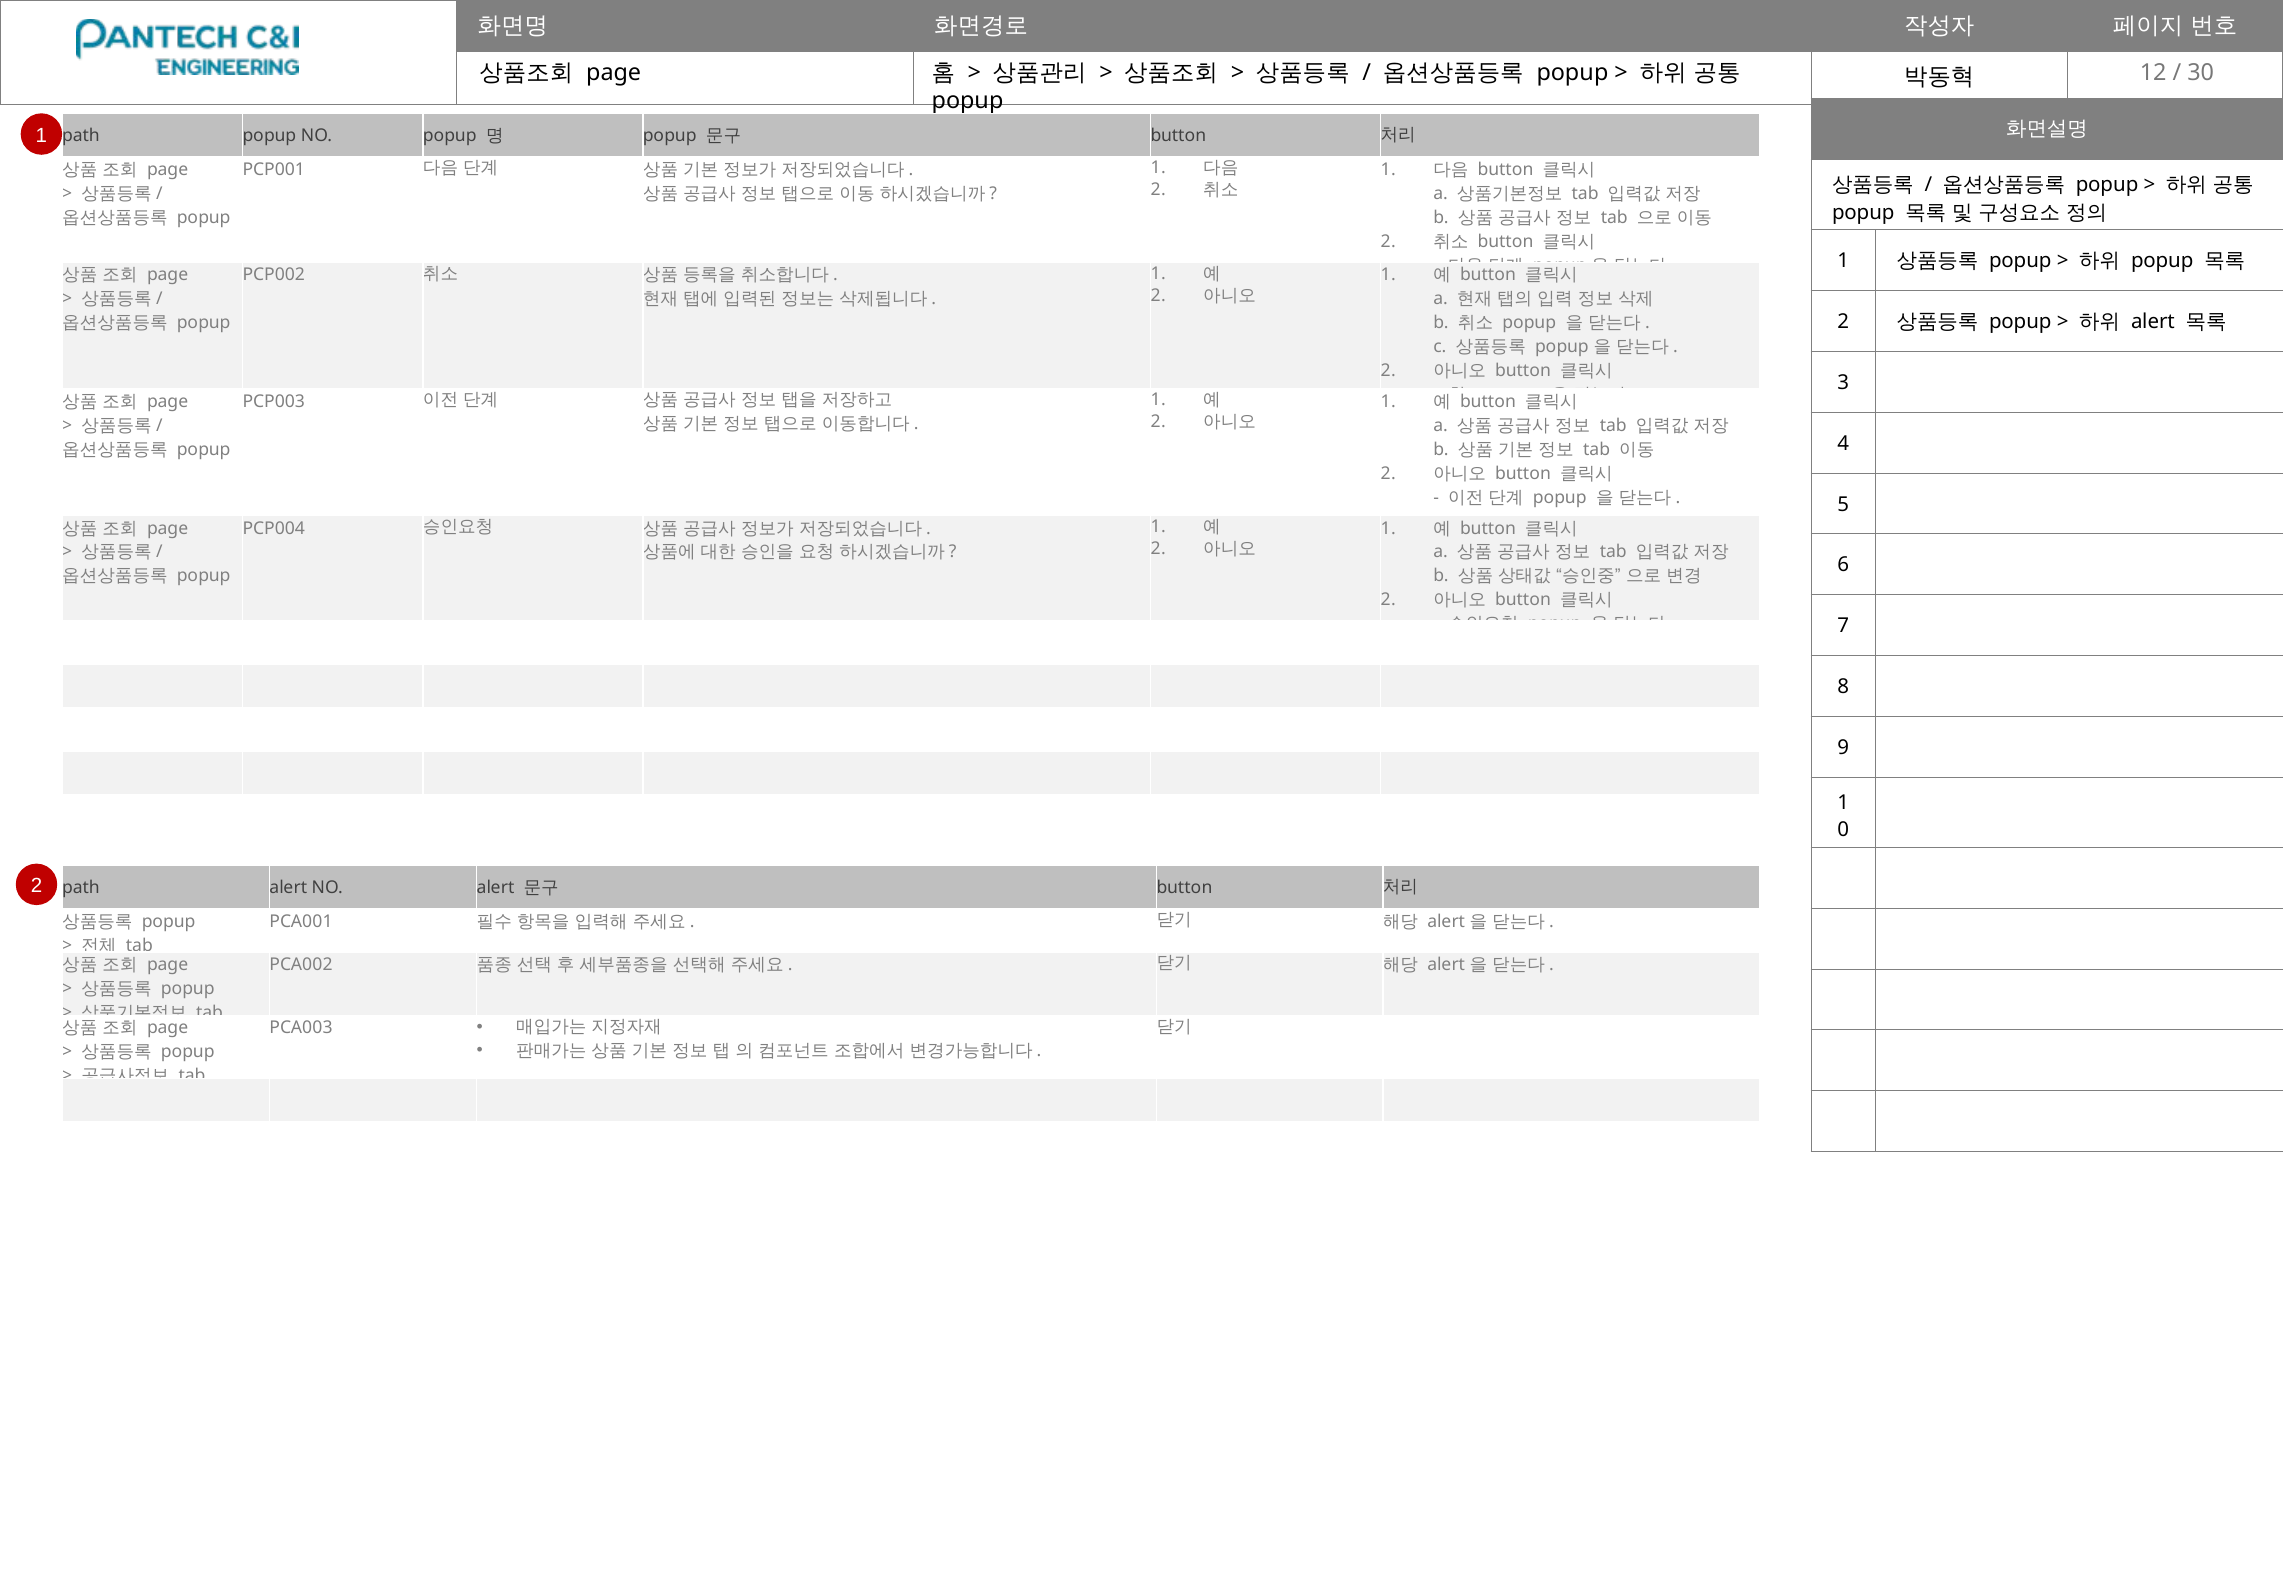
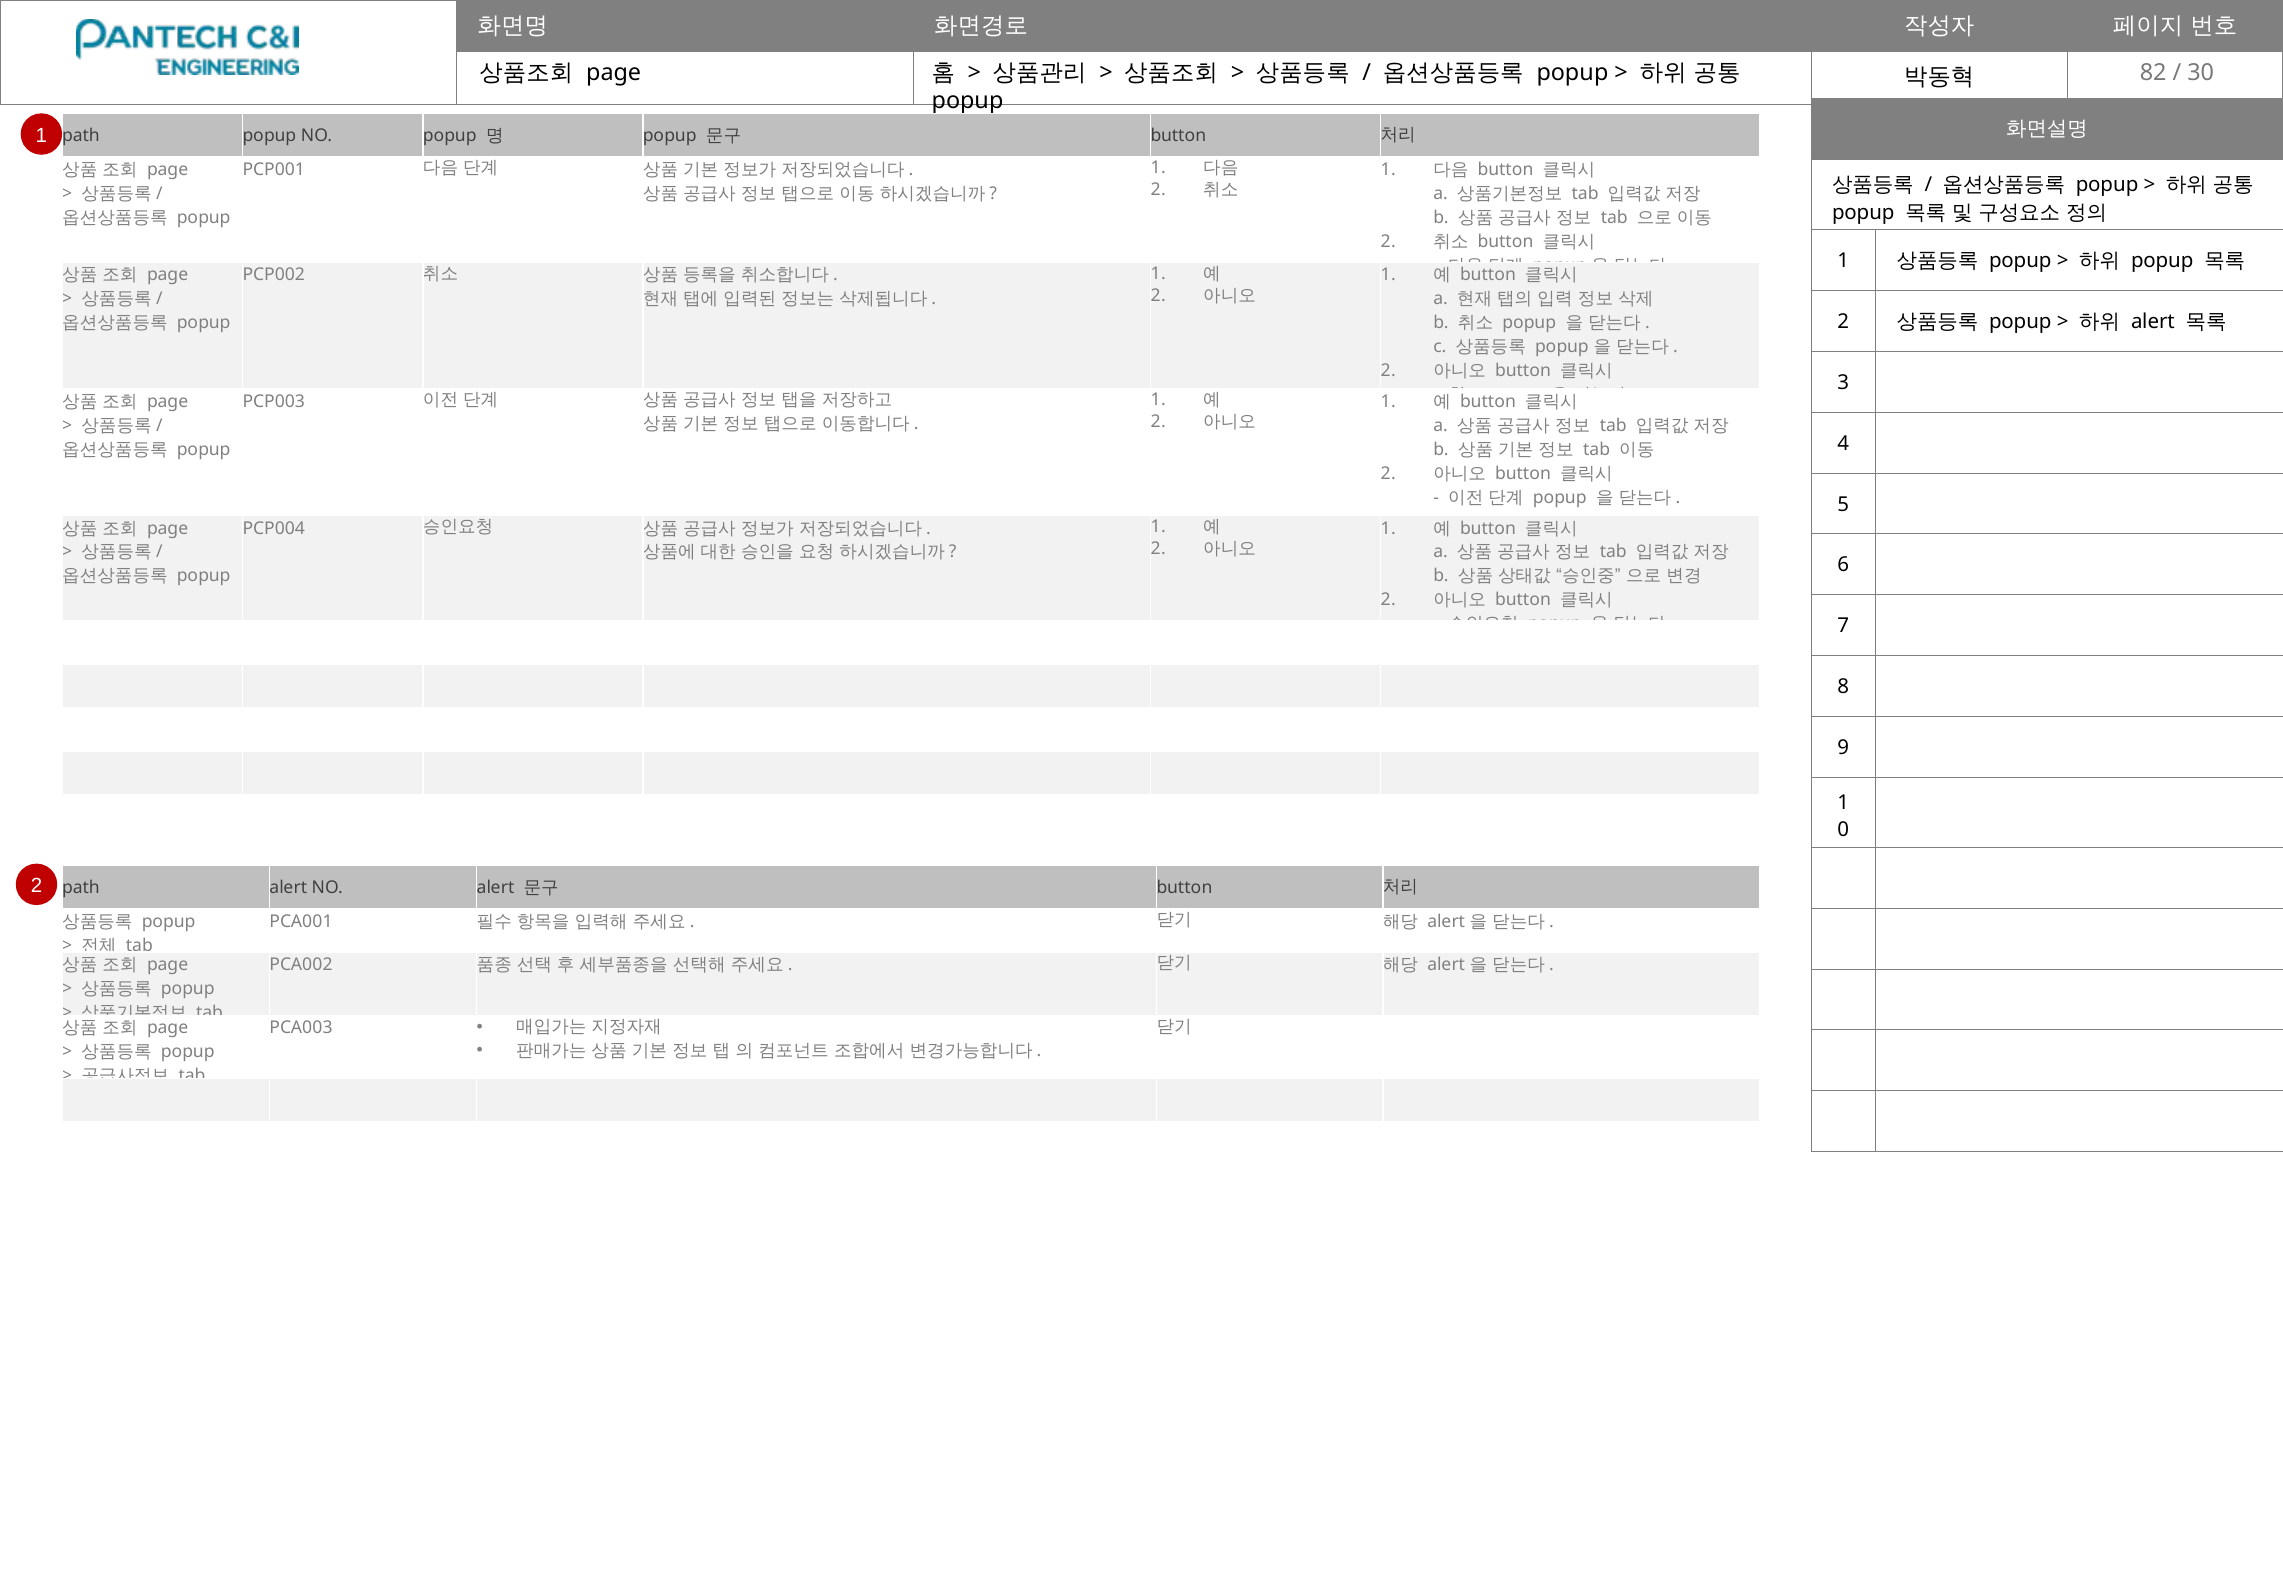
12: 12 -> 82 (2153, 72)
